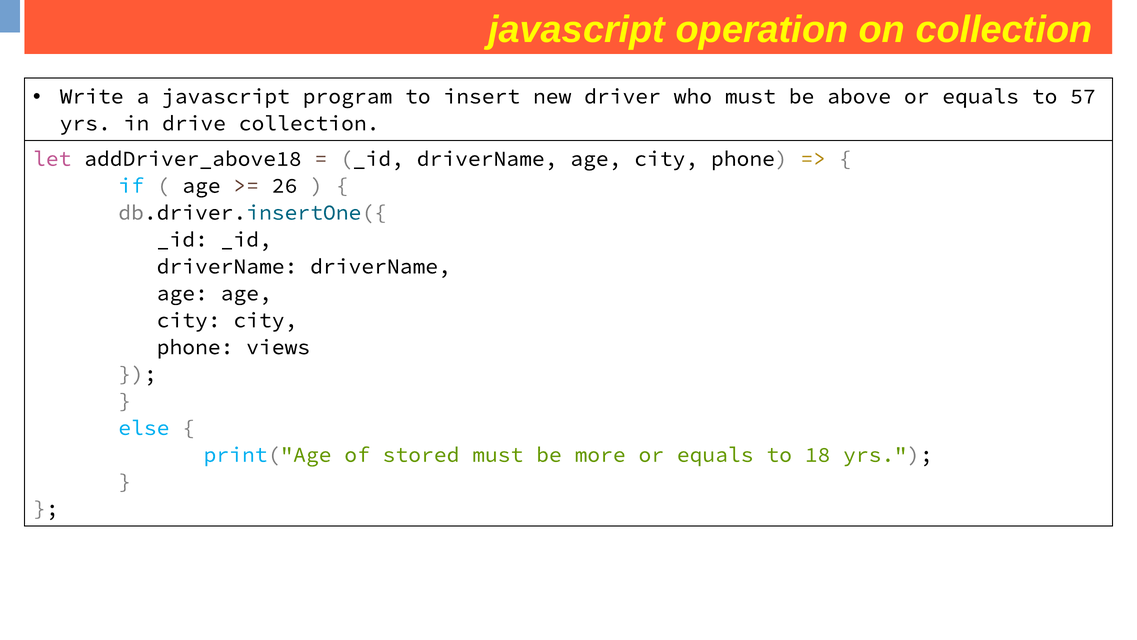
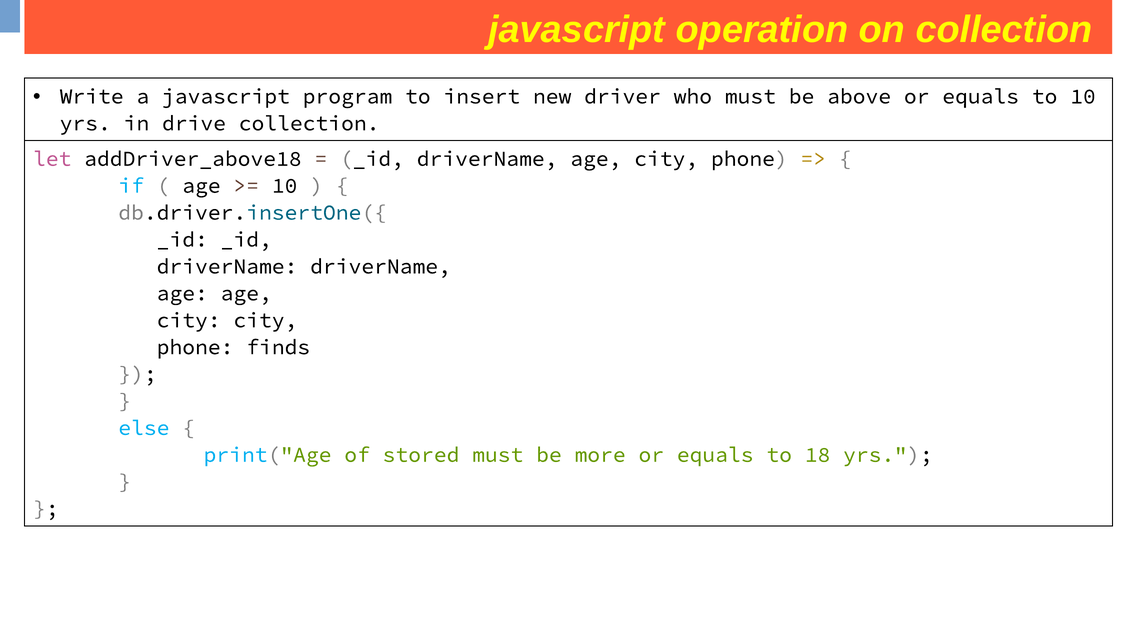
to 57: 57 -> 10 (1083, 96)
26: 26 -> 10 (285, 186)
views: views -> finds (278, 347)
